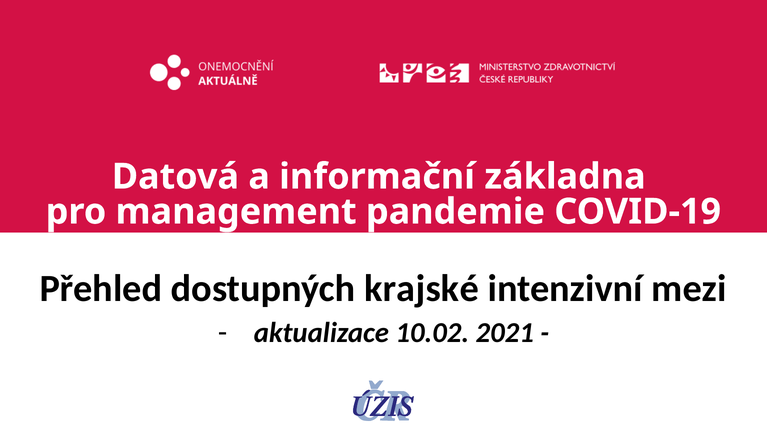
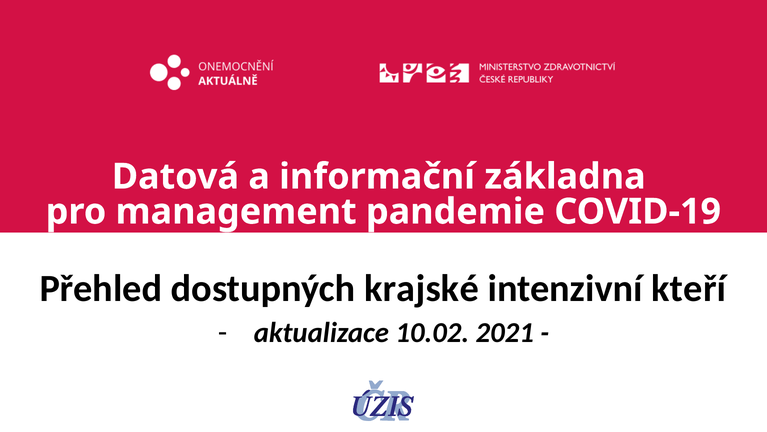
mezi: mezi -> kteří (689, 288)
